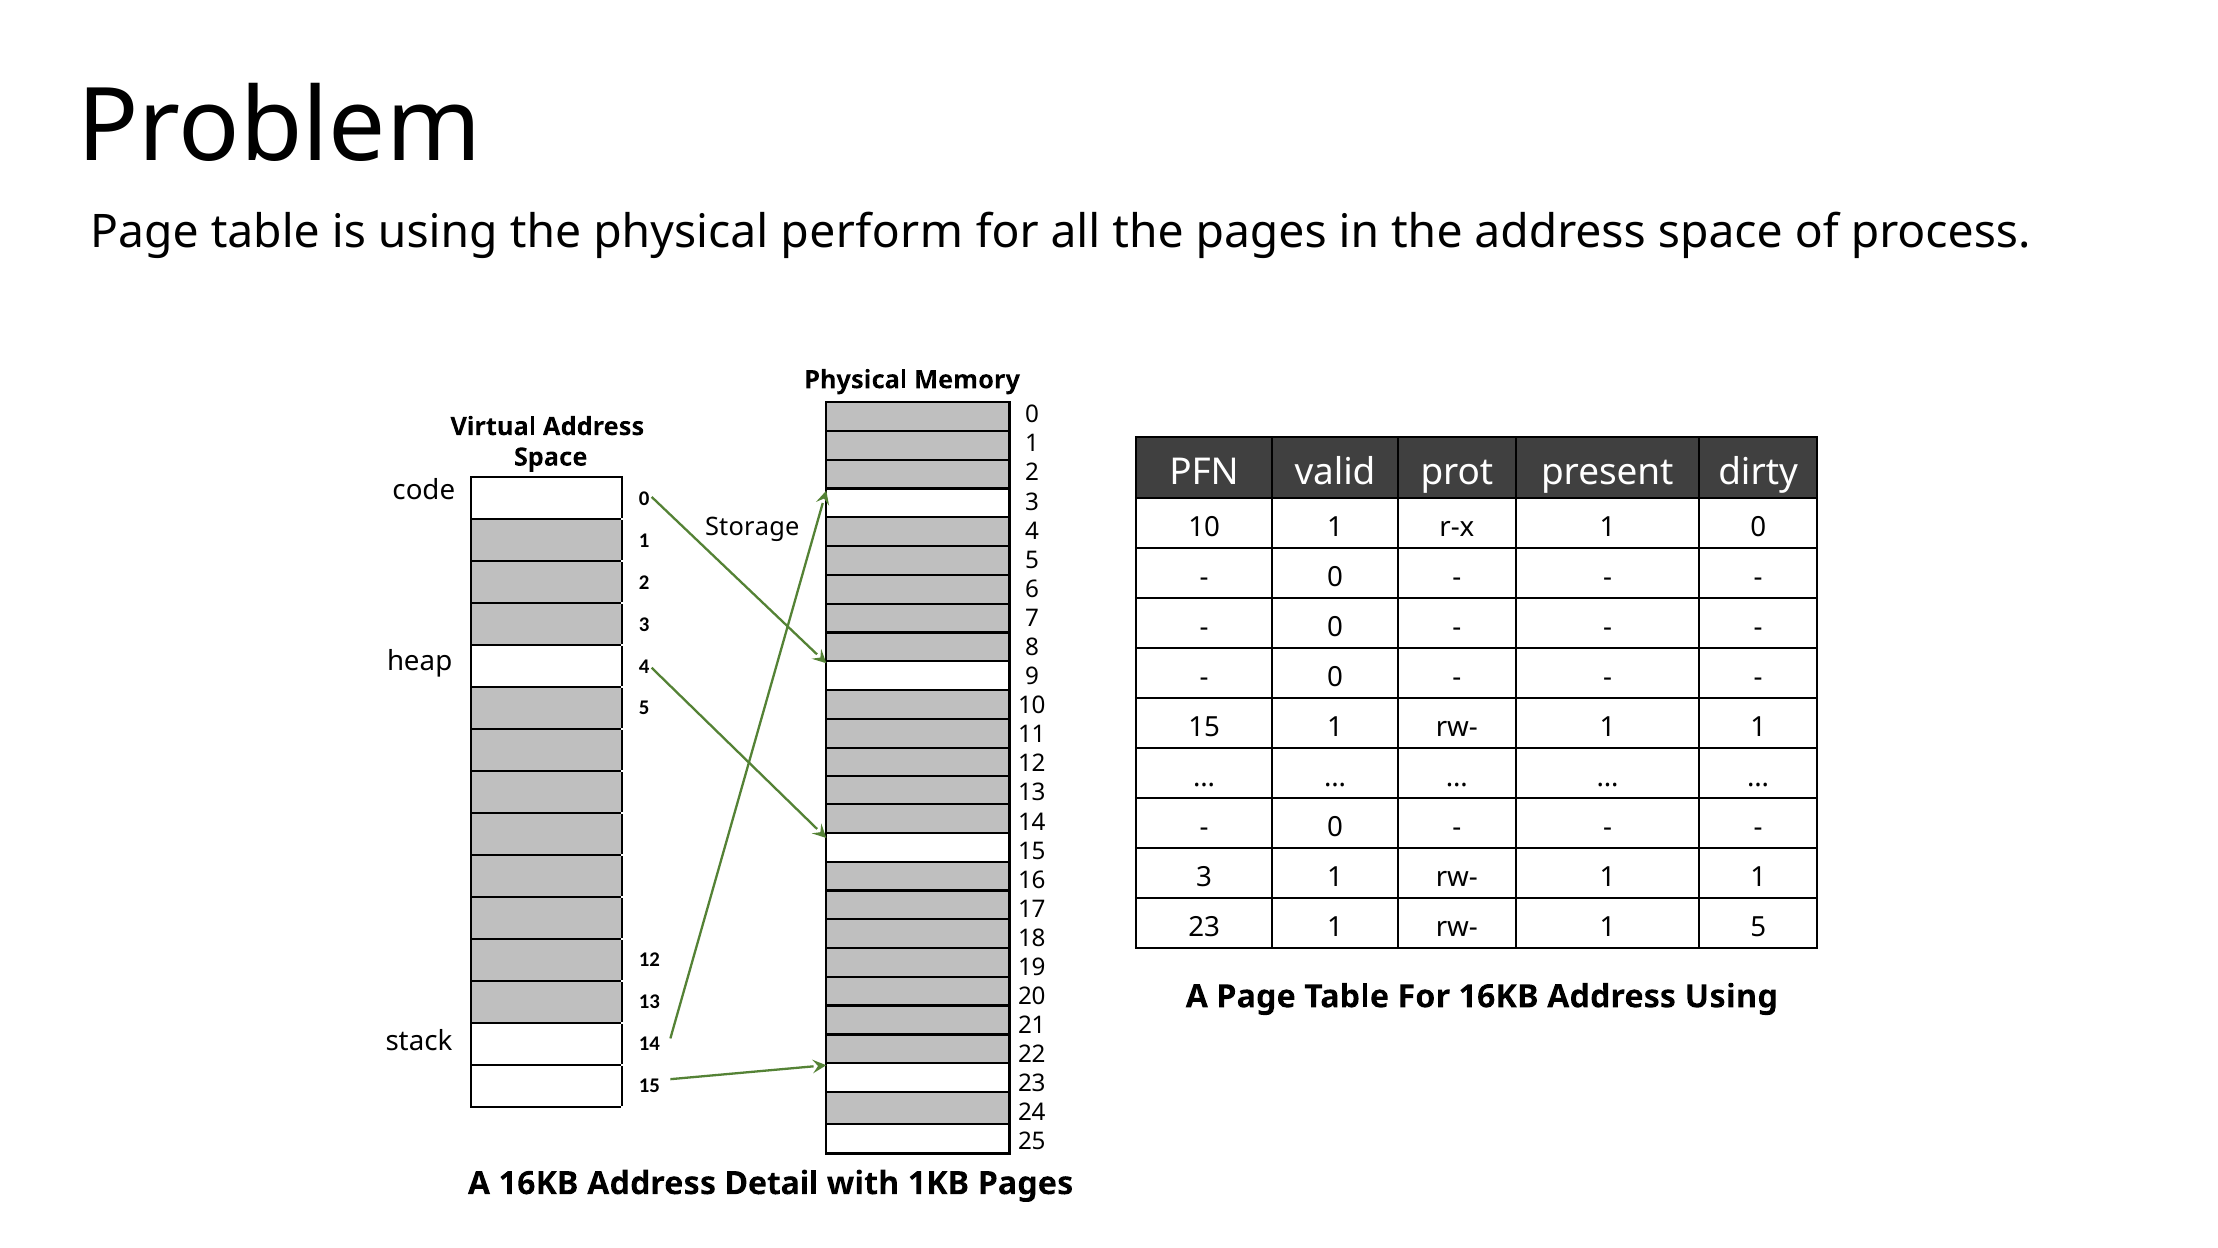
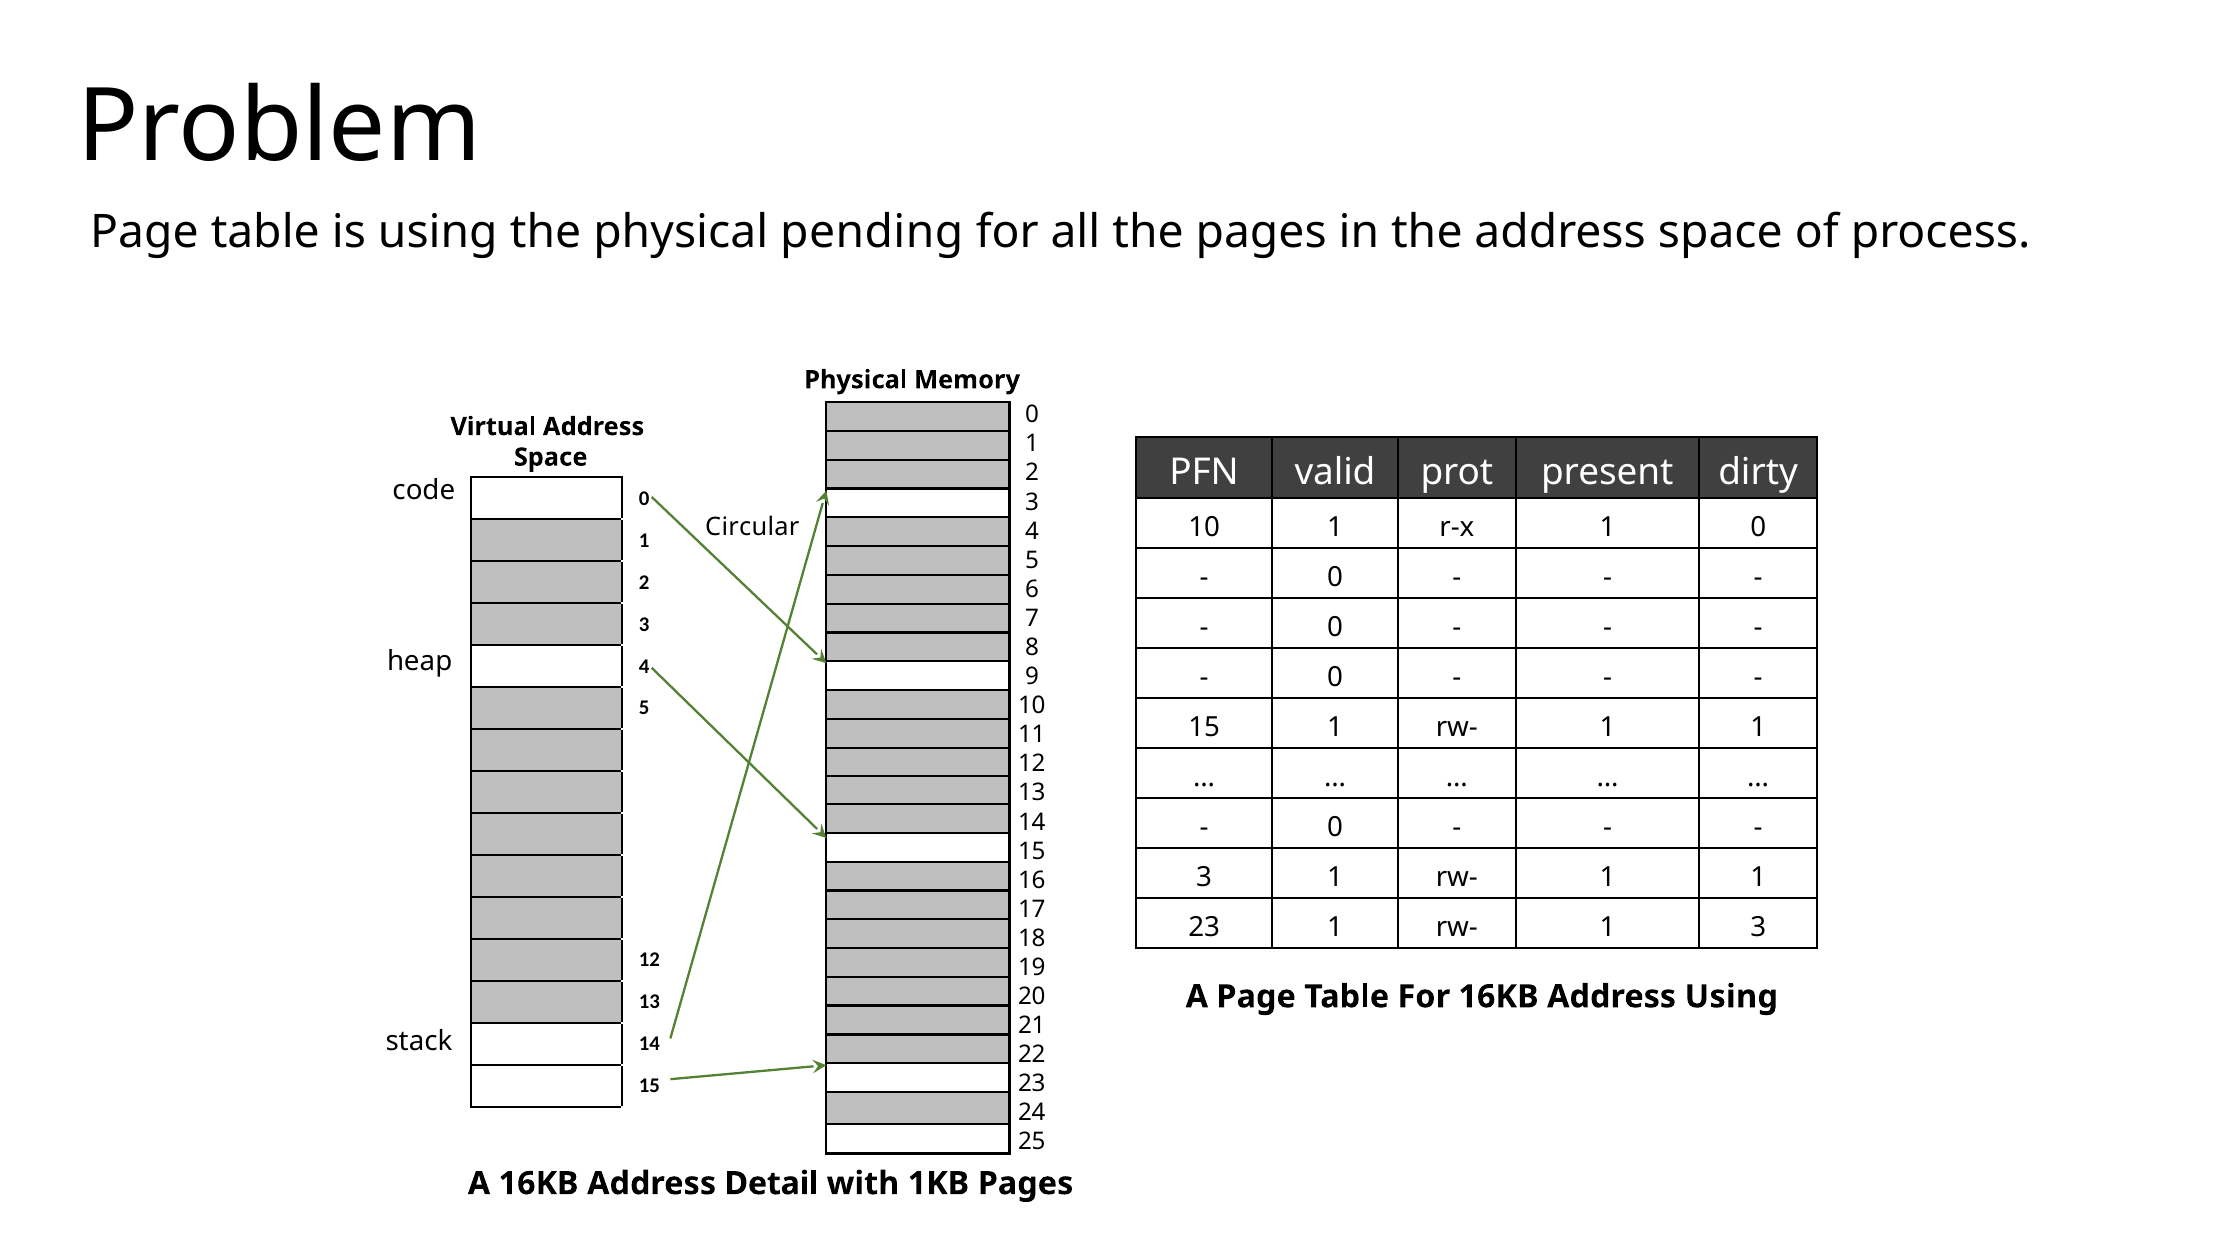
perform: perform -> pending (872, 232)
Storage: Storage -> Circular (752, 527)
1 5: 5 -> 3 (1758, 927)
